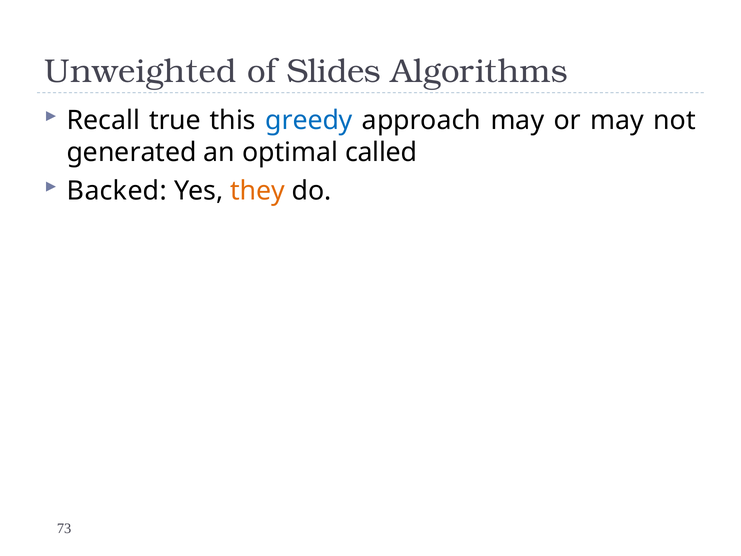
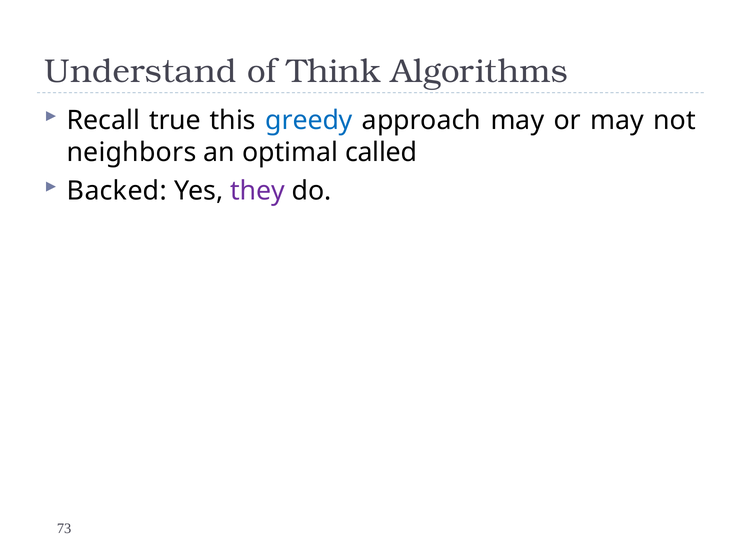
Unweighted: Unweighted -> Understand (140, 71)
Slides: Slides -> Think (334, 71)
generated: generated -> neighbors (131, 152)
they colour: orange -> purple (257, 191)
